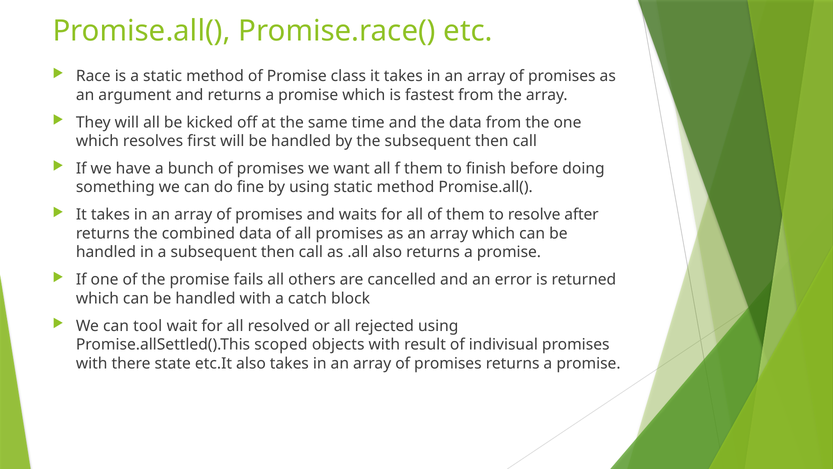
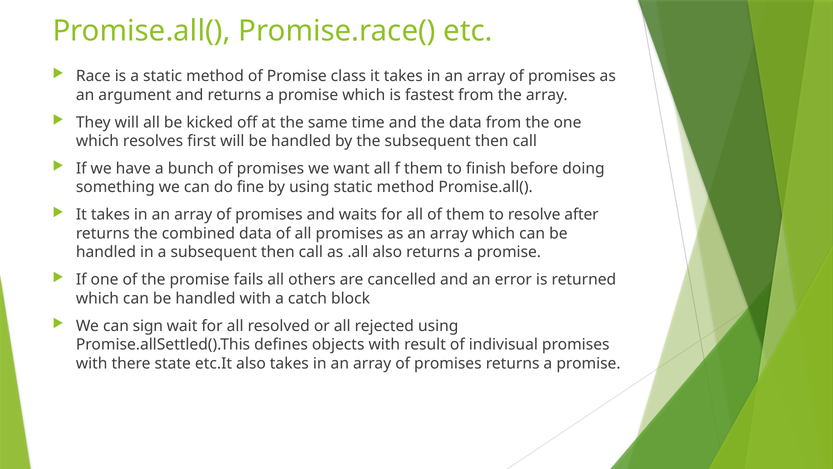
tool: tool -> sign (148, 326)
scoped: scoped -> defines (281, 344)
